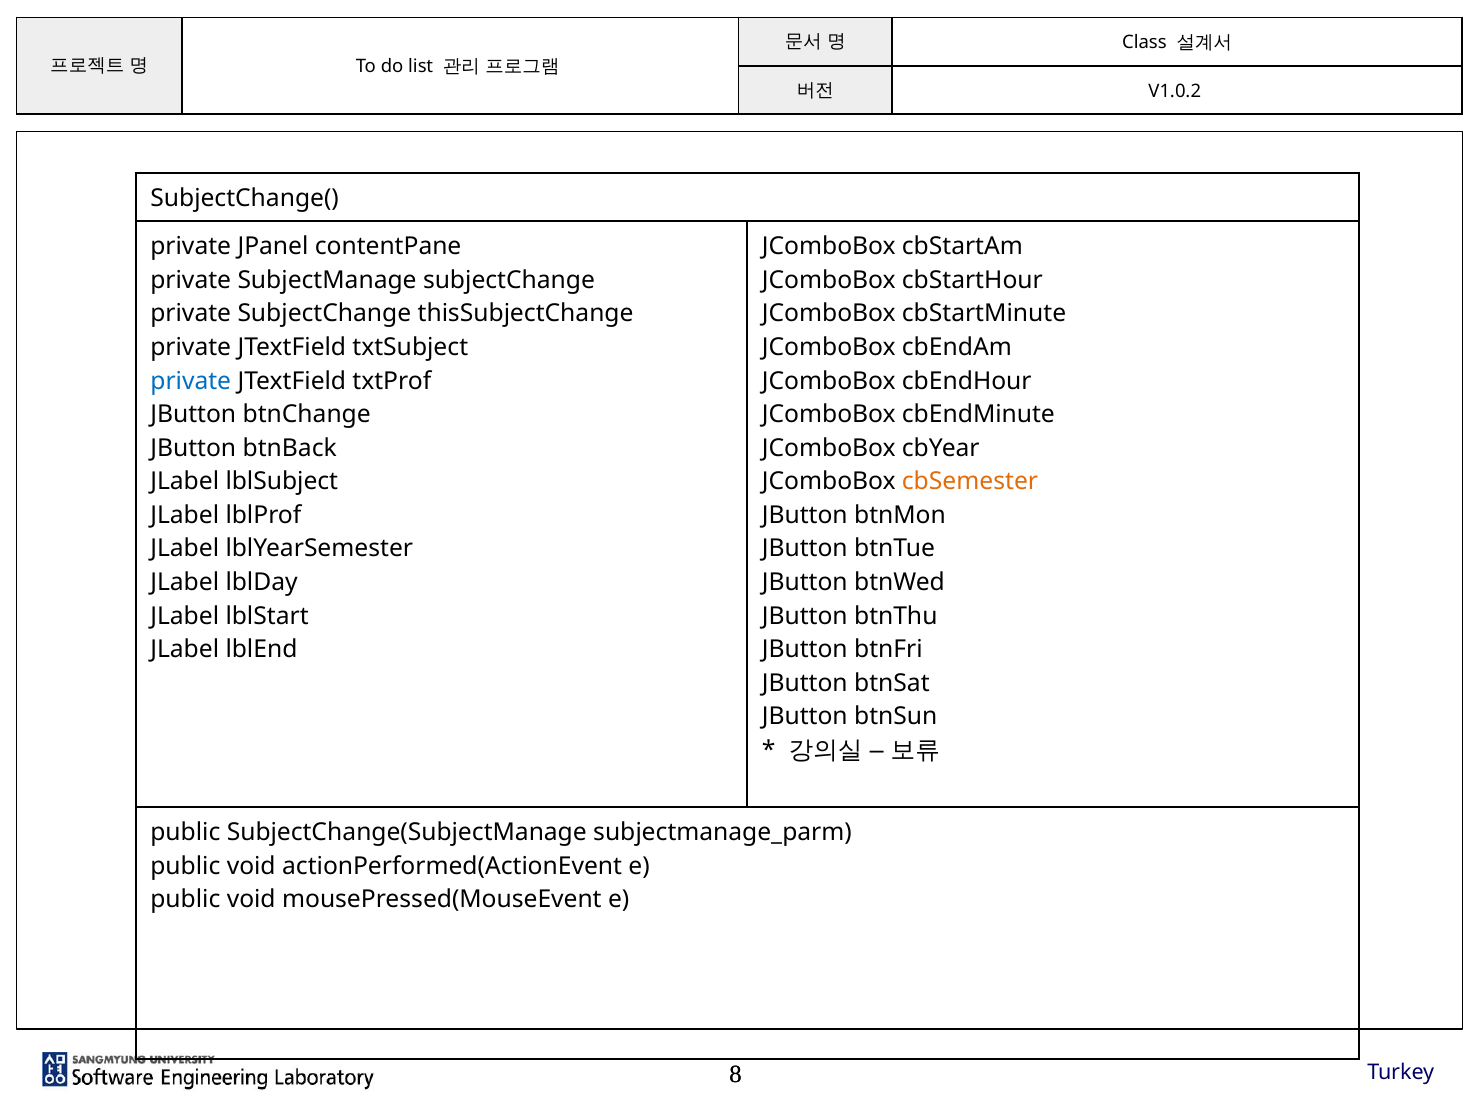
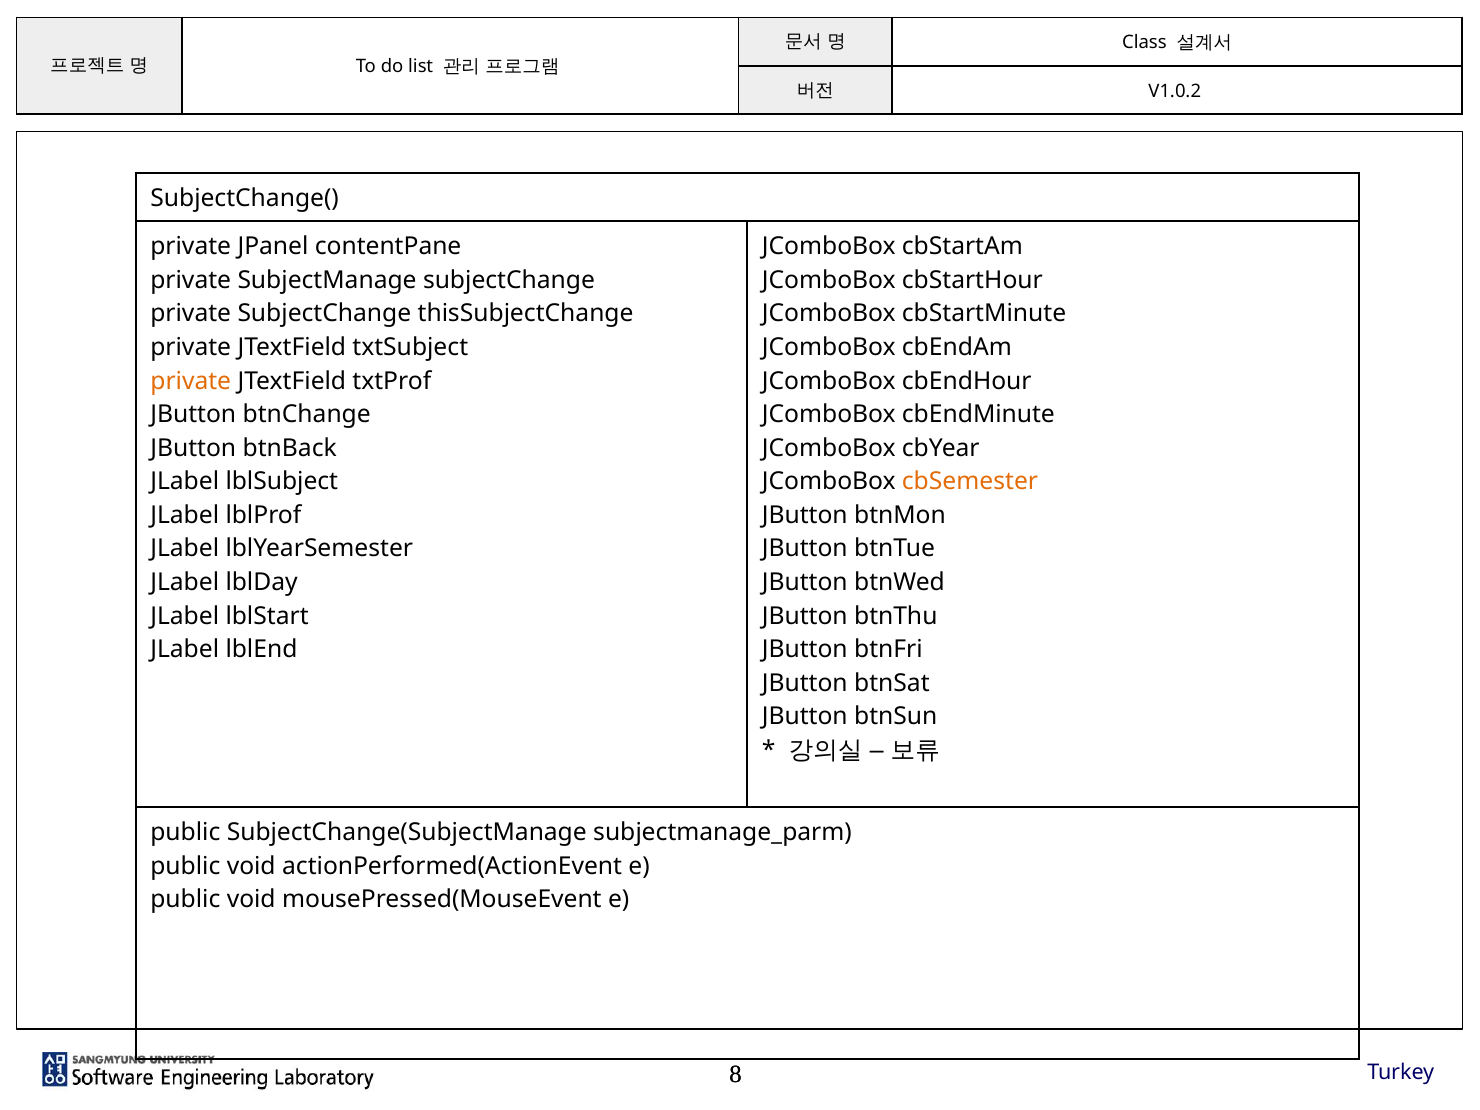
private colour: blue -> orange (191, 381)
